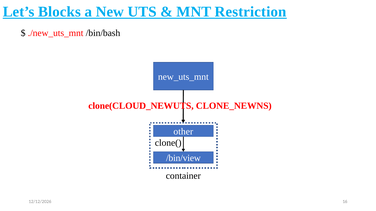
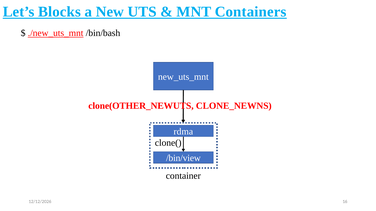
Restriction: Restriction -> Containers (251, 12)
./new_uts_mnt underline: none -> present (56, 33)
clone(CLOUD_NEWUTS: clone(CLOUD_NEWUTS -> clone(OTHER_NEWUTS (141, 106)
other: other -> rdma (183, 132)
